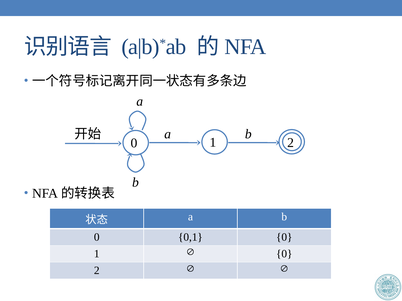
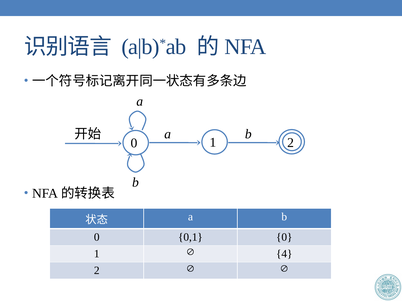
0: 0 -> 4 (284, 254)
